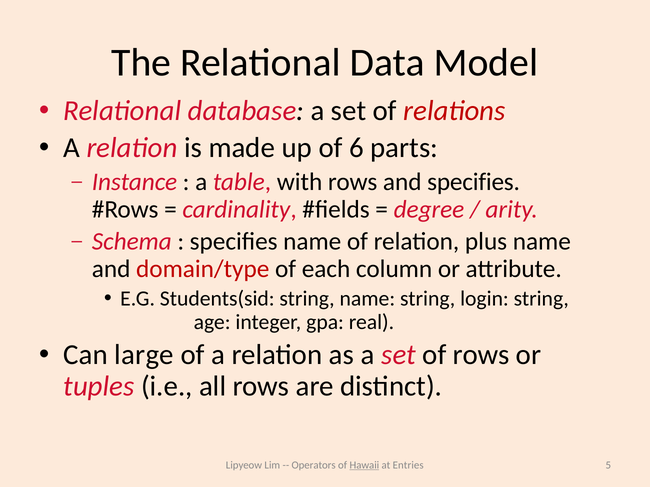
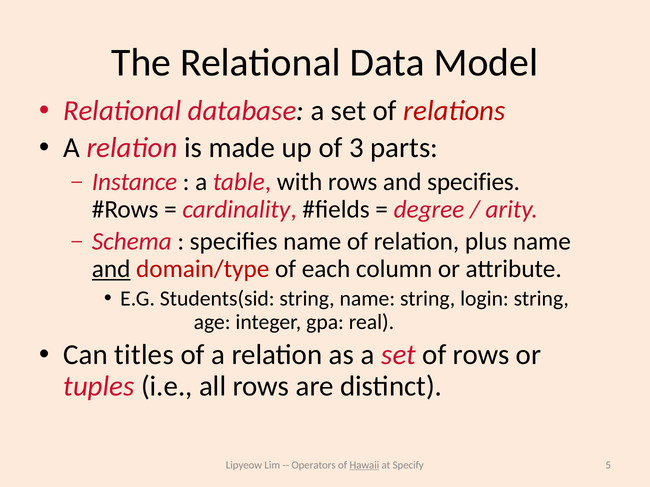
6: 6 -> 3 (356, 148)
and underline: none -> present (111, 269)
large: large -> titles (144, 355)
Entries: Entries -> Specify (408, 466)
